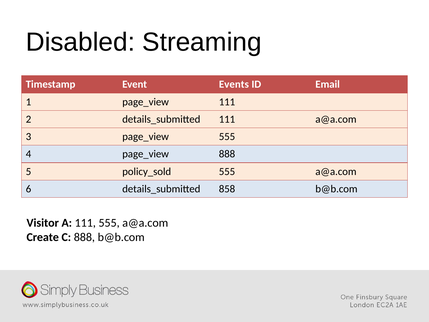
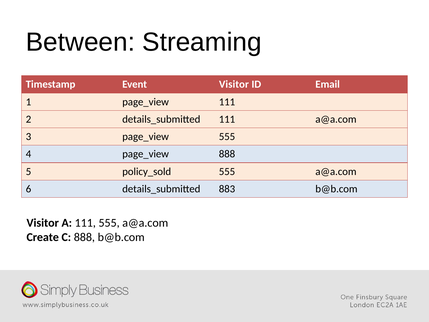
Disabled: Disabled -> Between (80, 42)
Event Events: Events -> Visitor (234, 84)
858: 858 -> 883 (227, 189)
